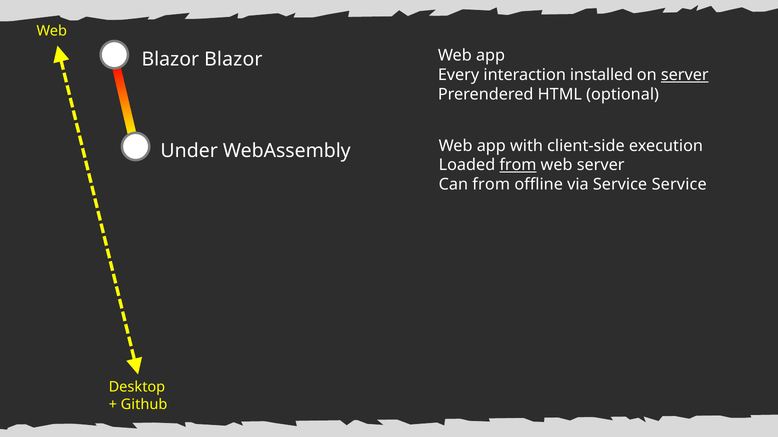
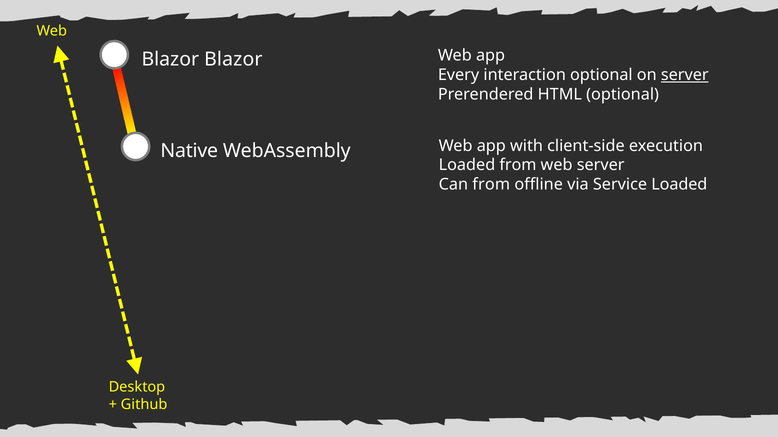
interaction installed: installed -> optional (601, 75)
Under: Under -> Native (189, 151)
from underline: present -> none (518, 165)
Service Service: Service -> Loaded (679, 185)
